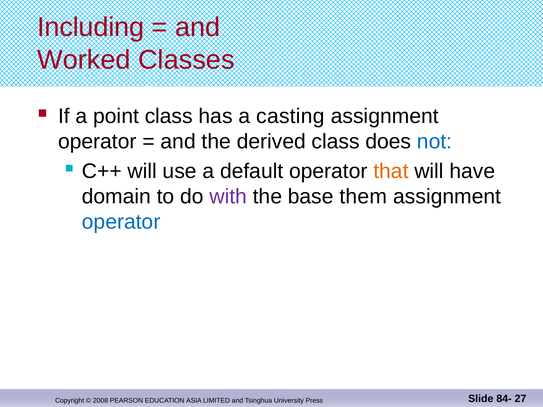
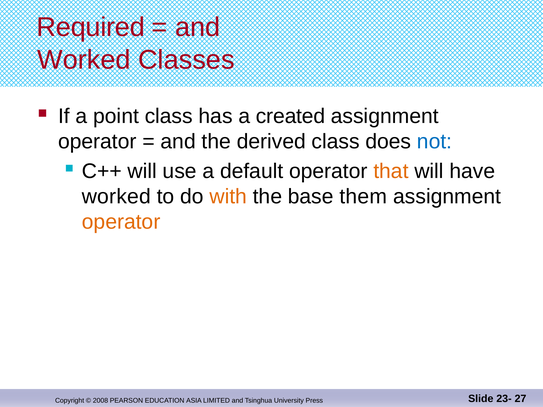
Including: Including -> Required (91, 27)
casting: casting -> created (291, 116)
domain: domain -> worked (116, 197)
with colour: purple -> orange (228, 197)
operator colour: blue -> orange (121, 222)
84-: 84- -> 23- (504, 399)
